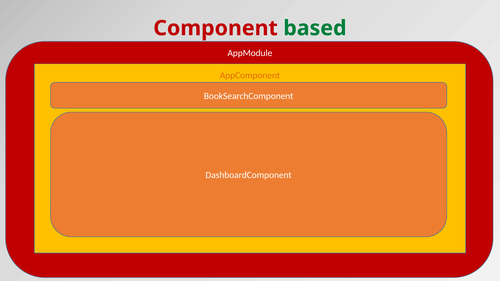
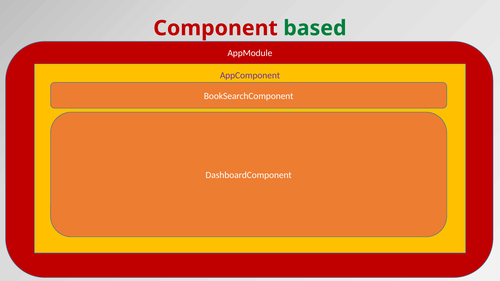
AppComponent colour: orange -> purple (250, 75)
